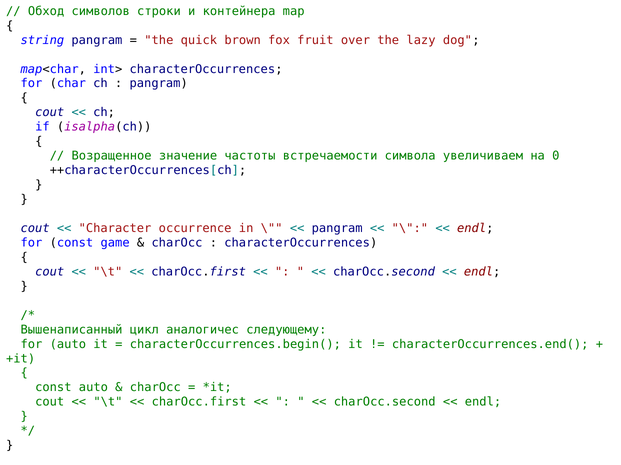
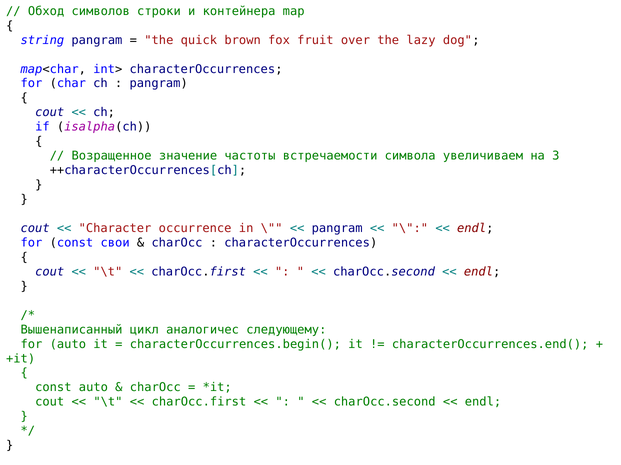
0: 0 -> 3 (556, 156)
game: game -> свои (115, 243)
